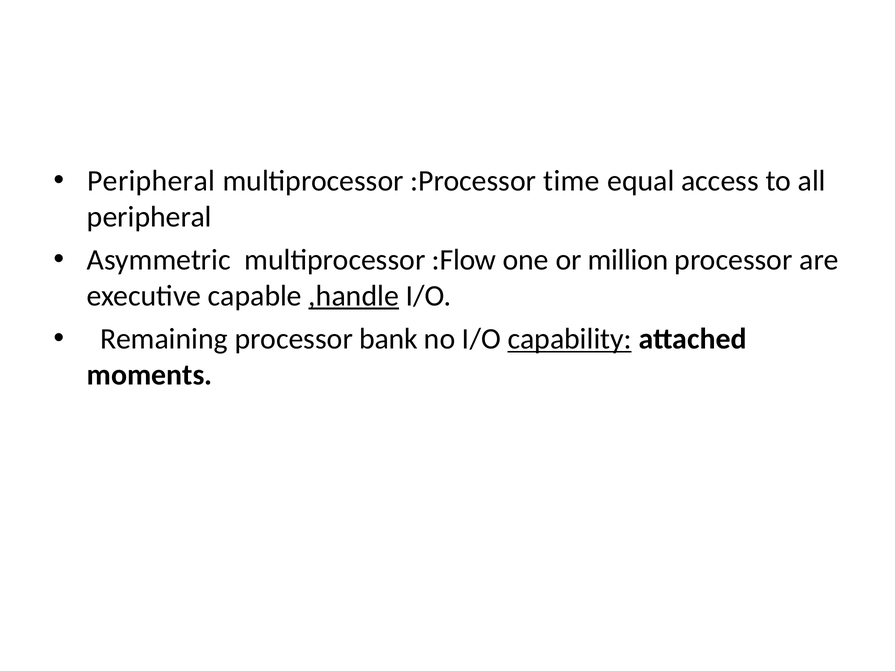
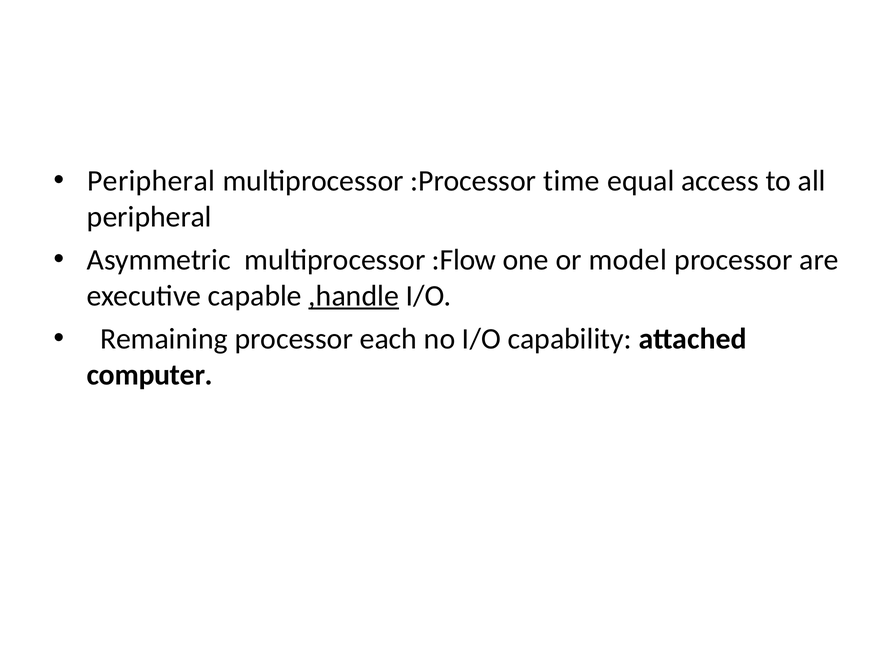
million: million -> model (628, 260)
bank: bank -> each (388, 339)
capability underline: present -> none (570, 339)
moments: moments -> computer (150, 375)
